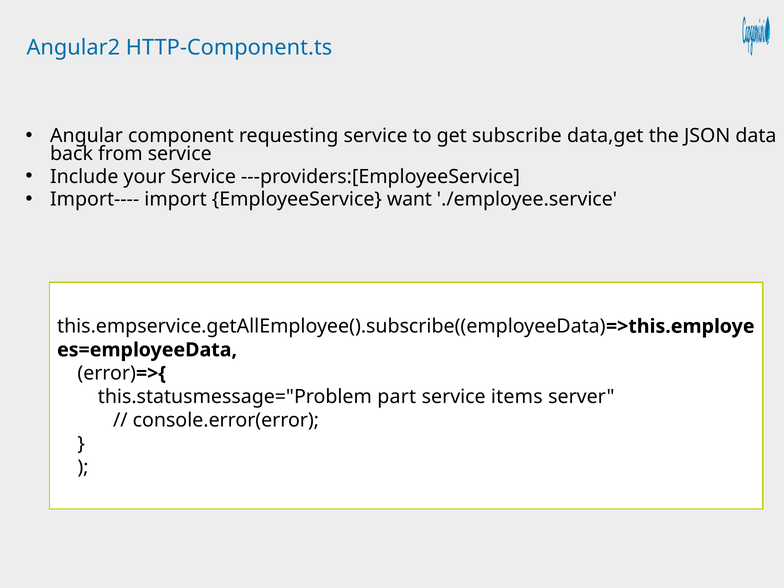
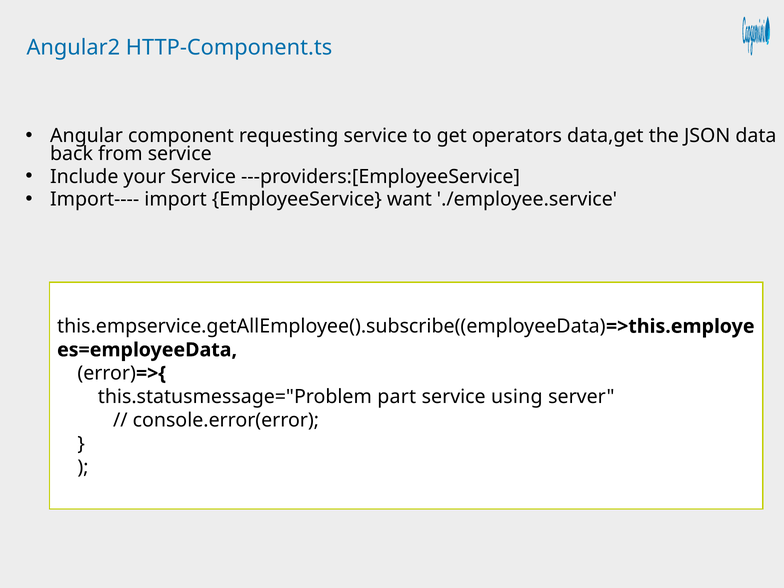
subscribe: subscribe -> operators (517, 136)
items: items -> using (517, 397)
